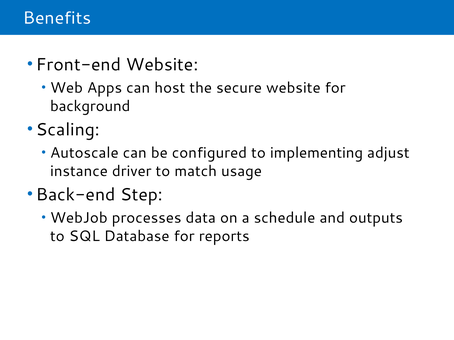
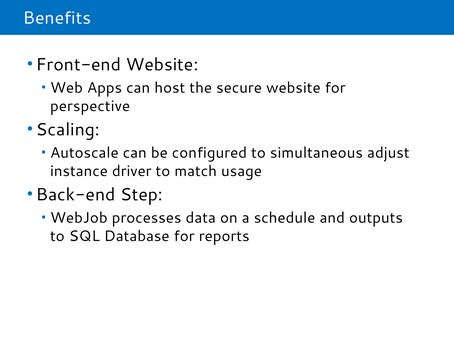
background: background -> perspective (90, 106)
implementing: implementing -> simultaneous (316, 153)
